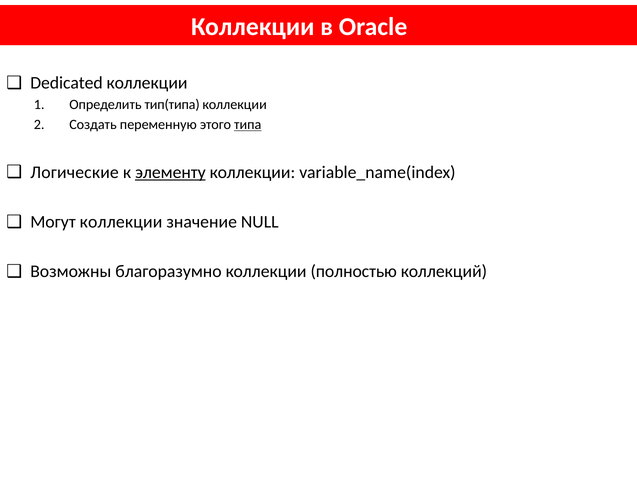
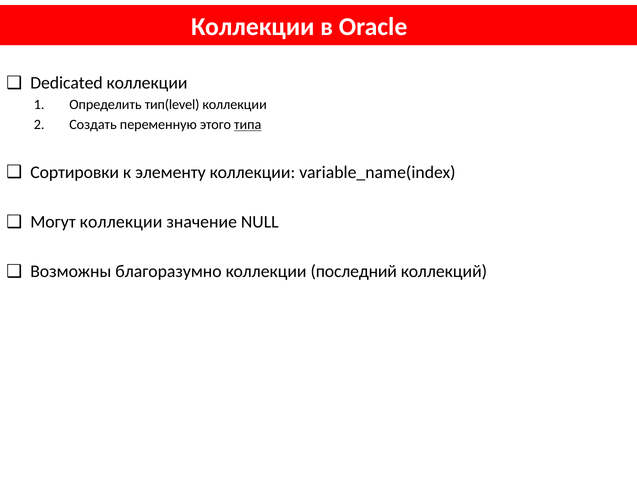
тип(типа: тип(типа -> тип(level (172, 105)
Логические: Логические -> Сортировки (75, 172)
элементу underline: present -> none (170, 172)
полностью: полностью -> последний (354, 271)
